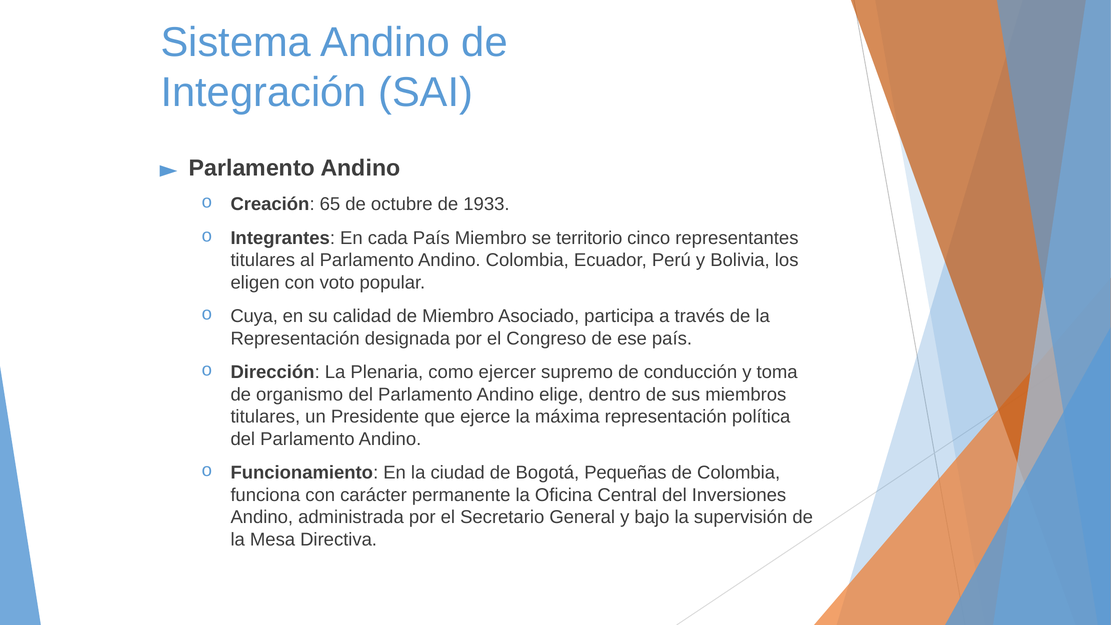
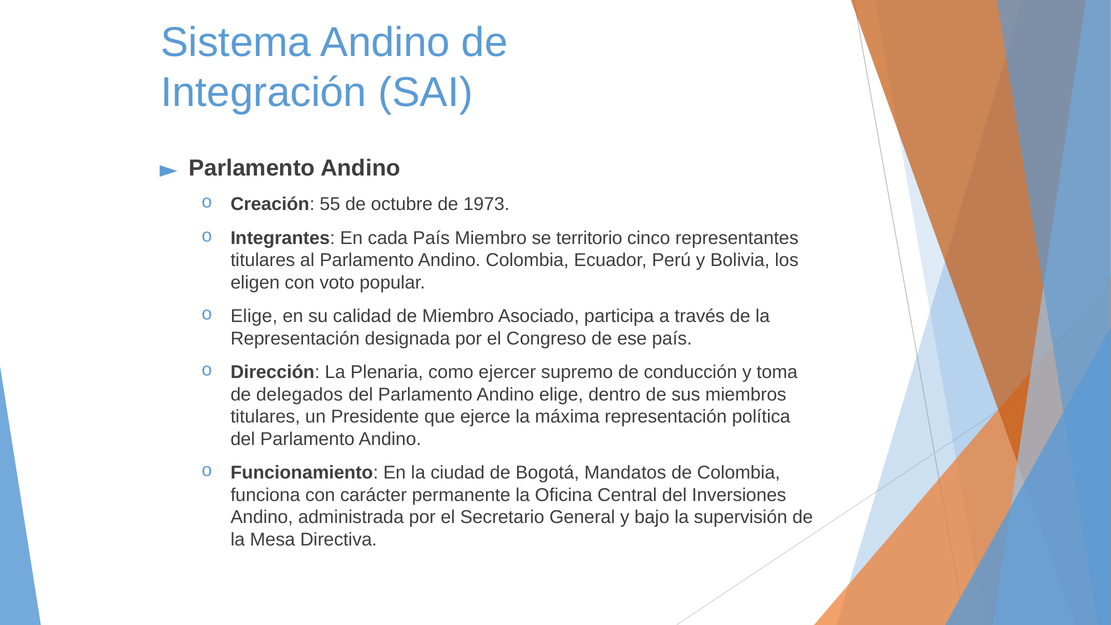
65: 65 -> 55 (330, 204)
1933: 1933 -> 1973 (486, 204)
Cuya: Cuya -> Elige (254, 316)
organismo: organismo -> delegados (300, 395)
Pequeñas: Pequeñas -> Mandatos (625, 473)
